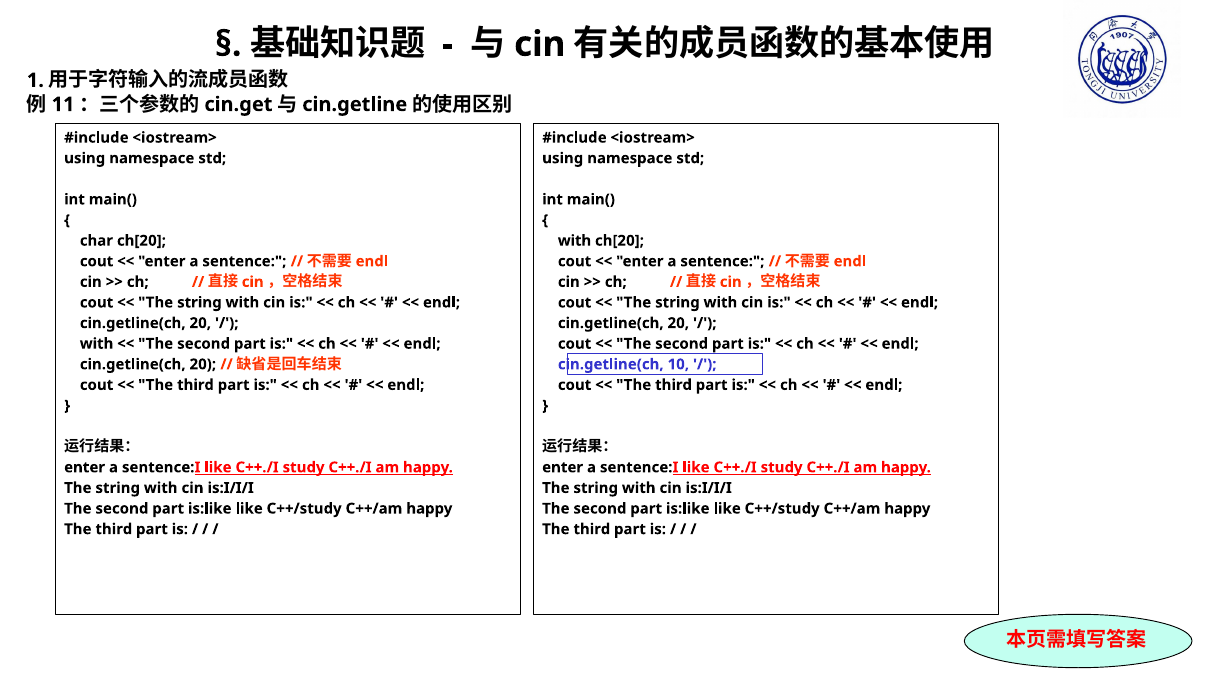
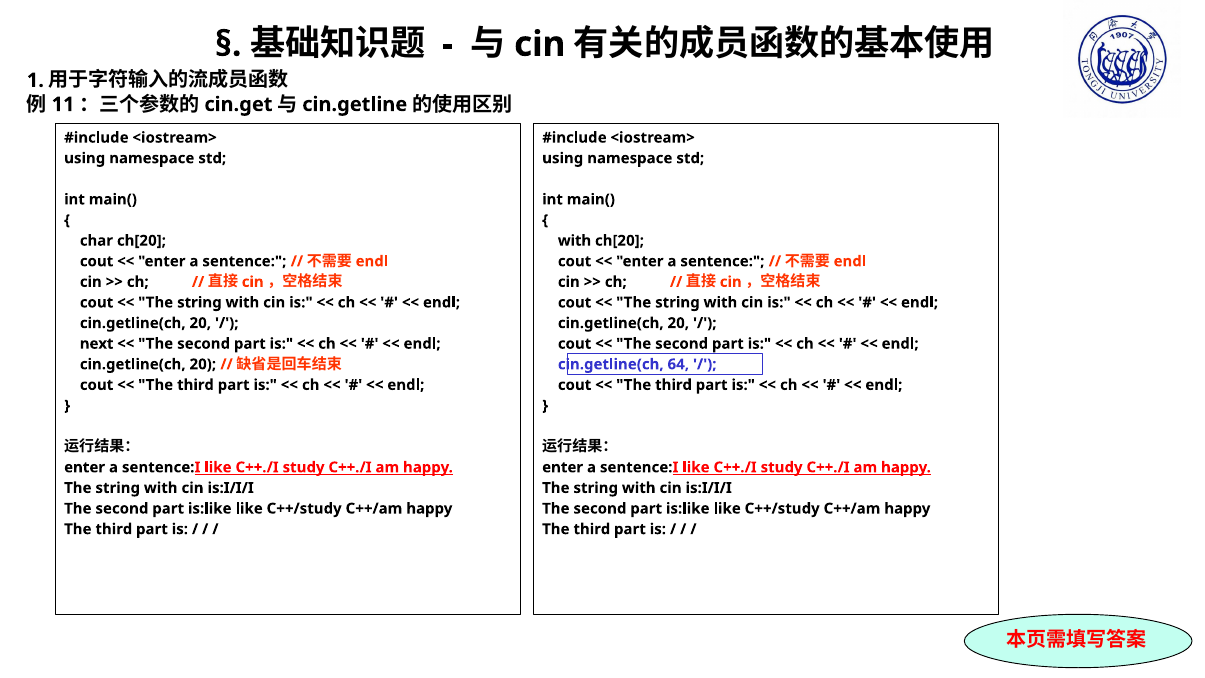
with: with -> next (97, 344)
10: 10 -> 64 (678, 364)
